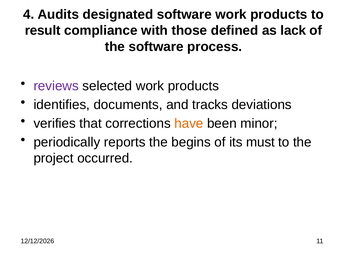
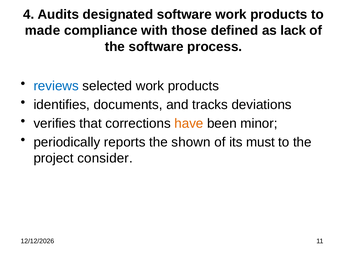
result: result -> made (43, 31)
reviews colour: purple -> blue (56, 86)
begins: begins -> shown (191, 142)
occurred: occurred -> consider (105, 158)
